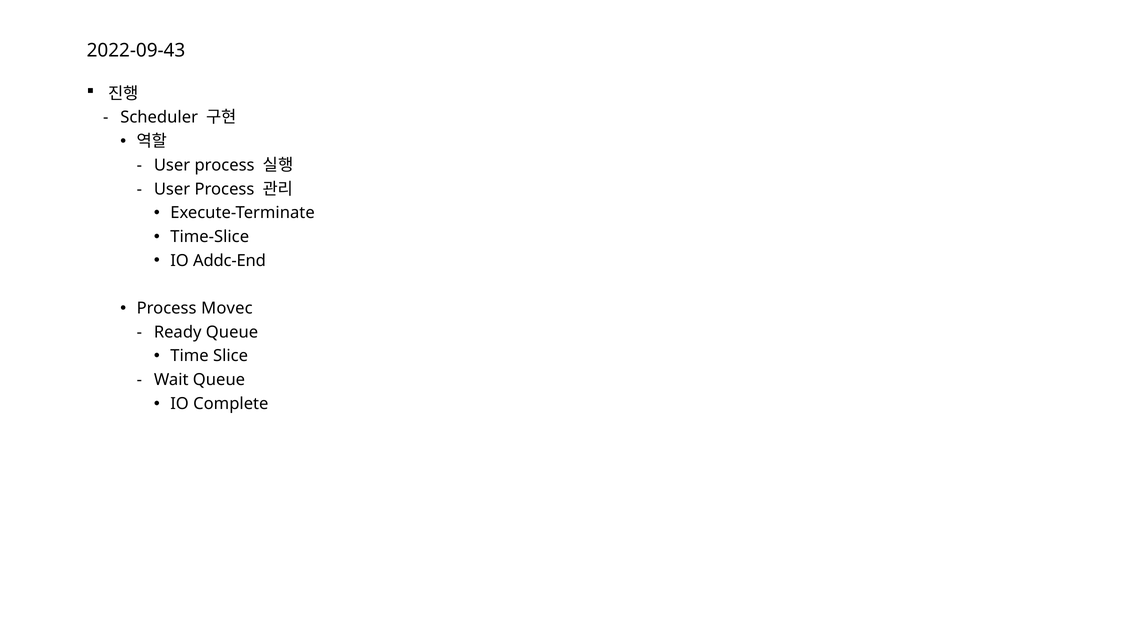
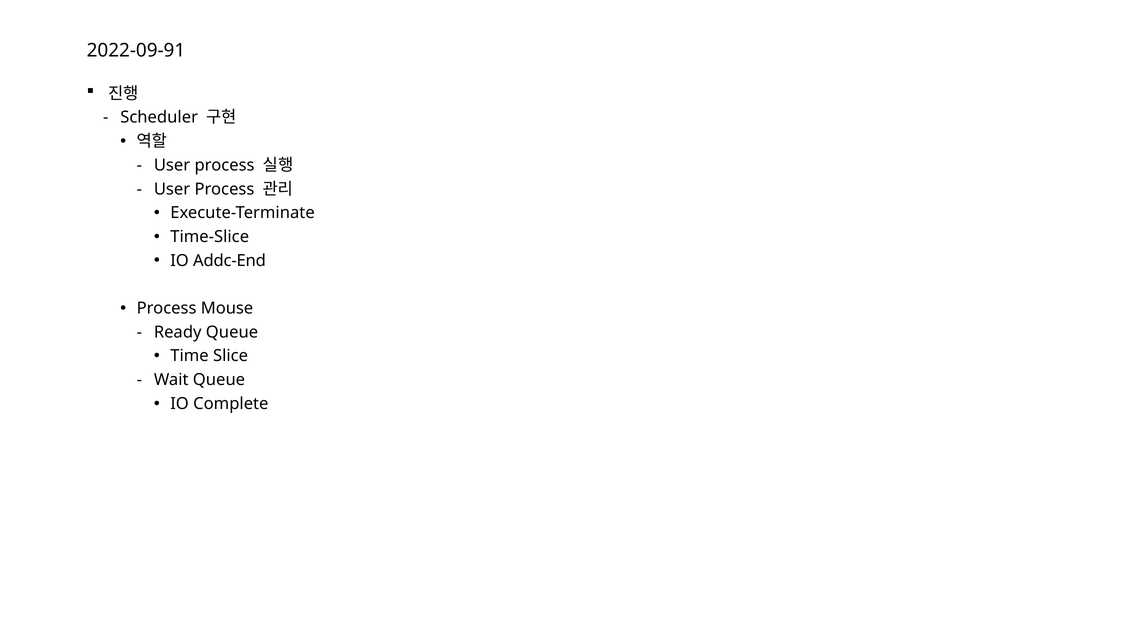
2022-09-43: 2022-09-43 -> 2022-09-91 (136, 51)
Movec: Movec -> Mouse (227, 308)
